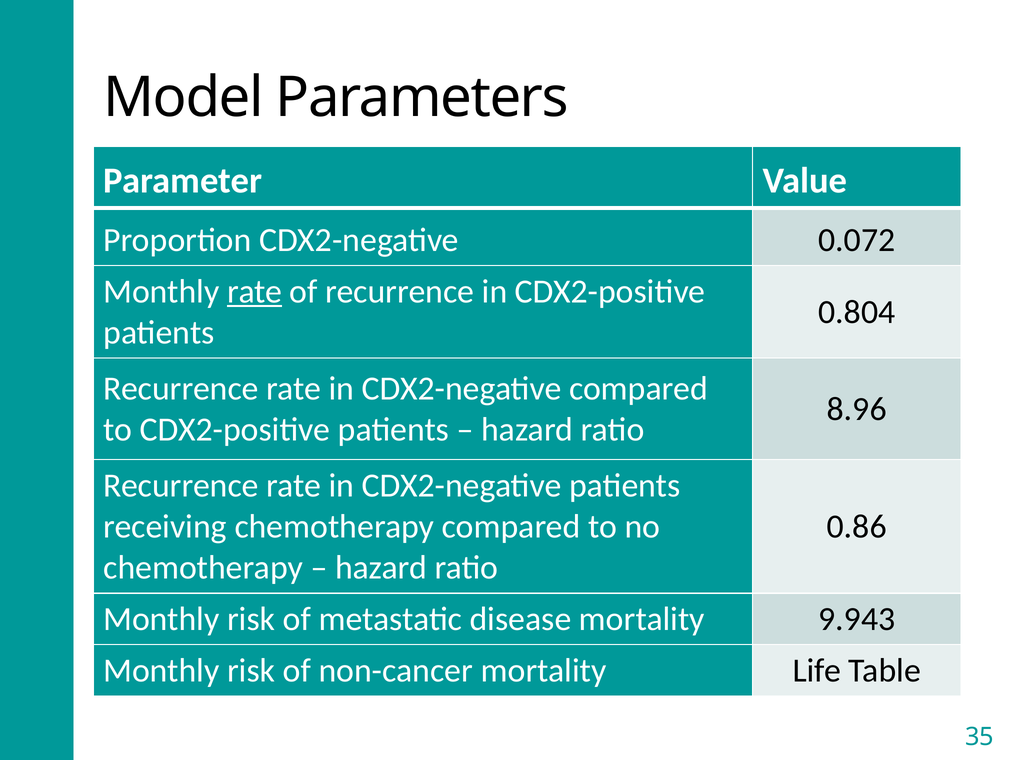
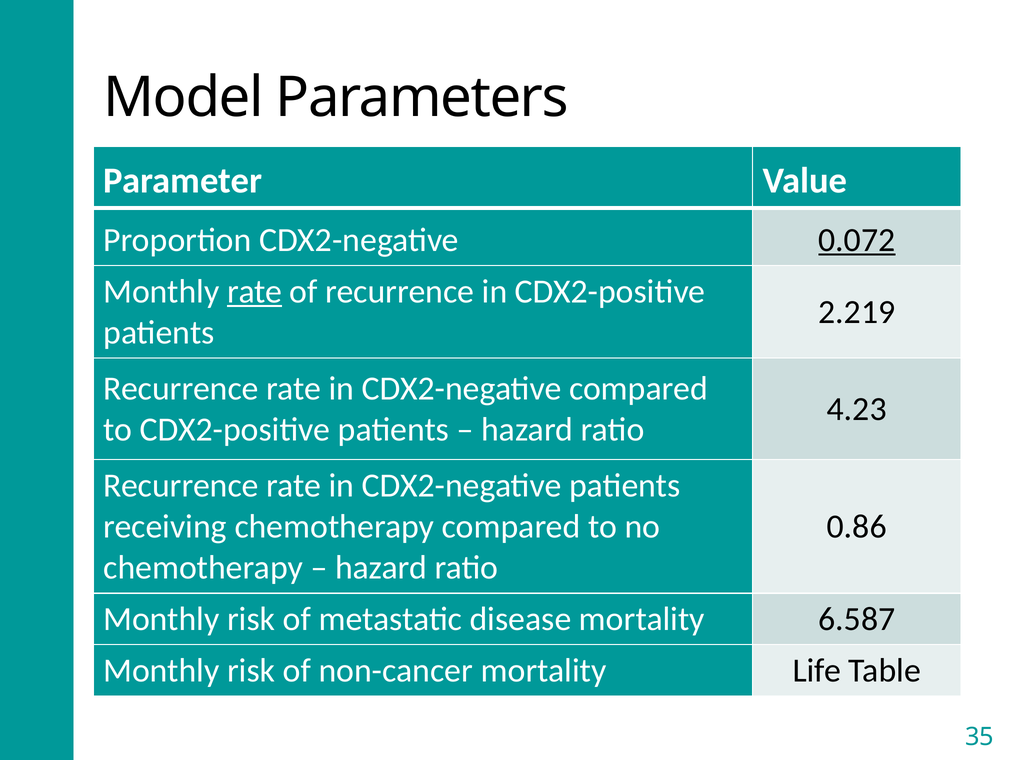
0.072 underline: none -> present (857, 240)
0.804: 0.804 -> 2.219 (857, 312)
8.96: 8.96 -> 4.23 (857, 409)
9.943: 9.943 -> 6.587 (857, 620)
